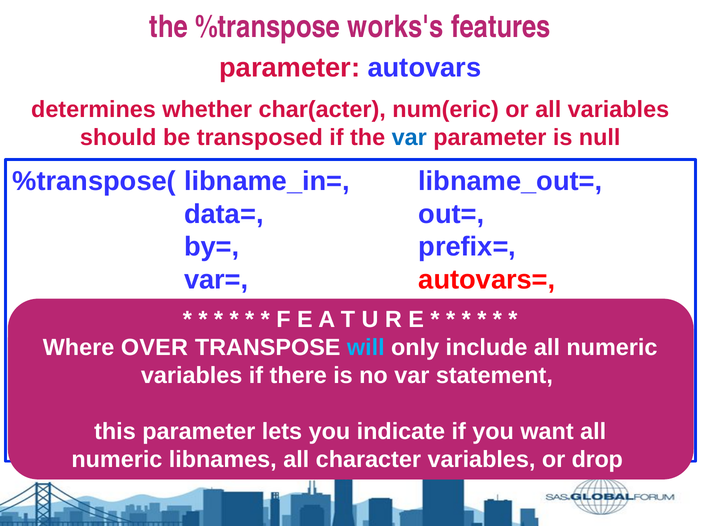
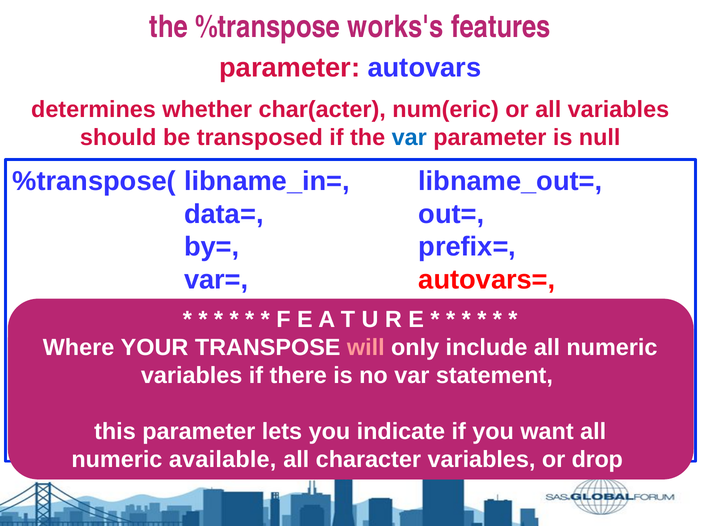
OVER: OVER -> YOUR (155, 348)
will colour: light blue -> pink (366, 348)
libnames: libnames -> available (223, 460)
